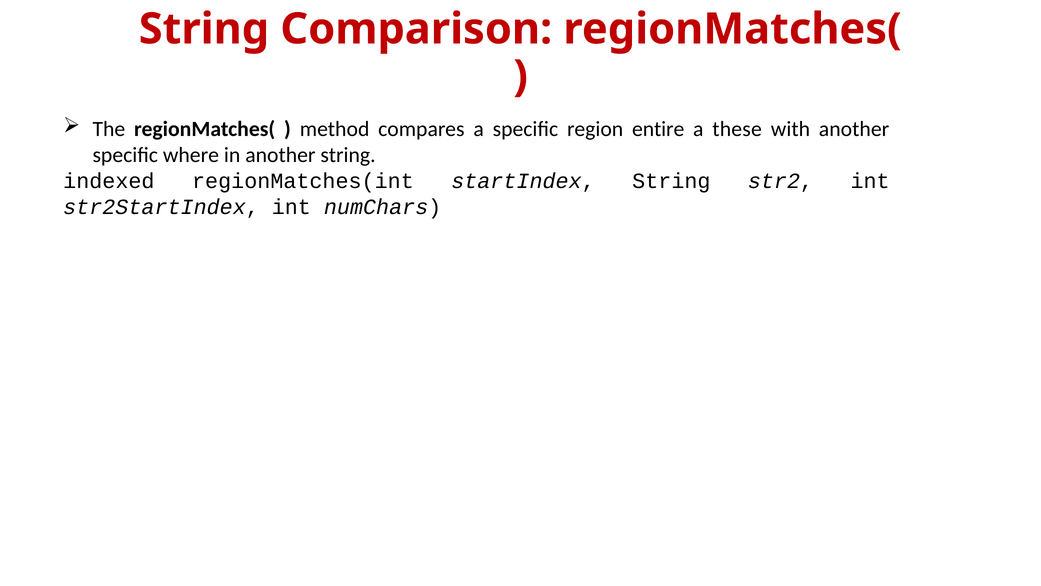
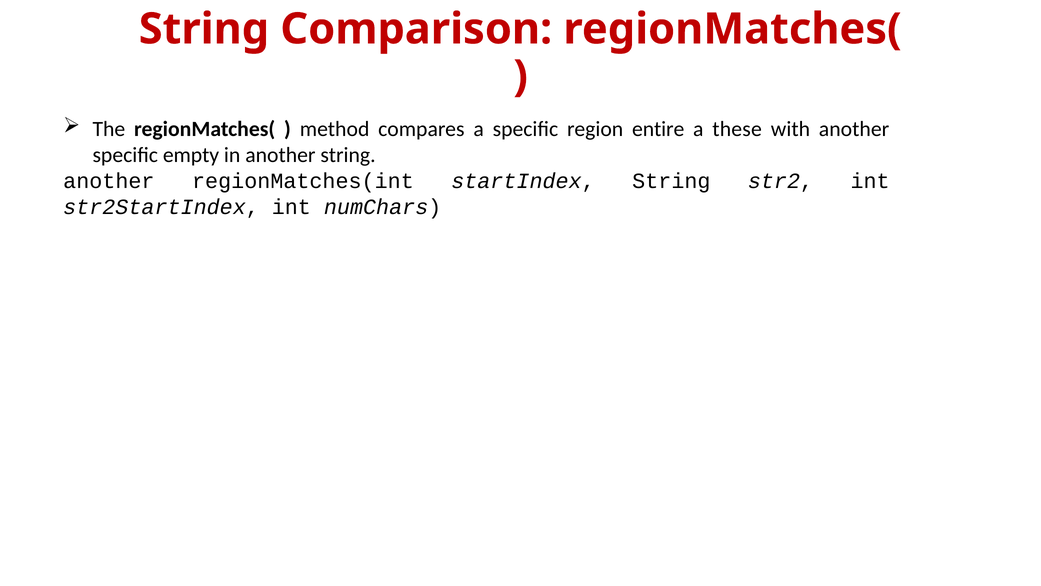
where: where -> empty (191, 155)
indexed: indexed -> another (109, 181)
